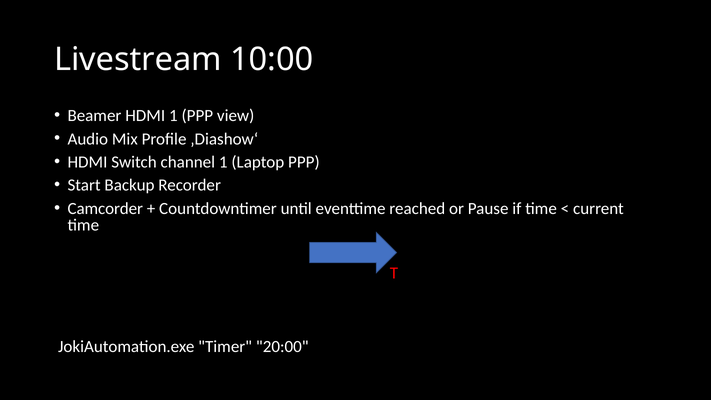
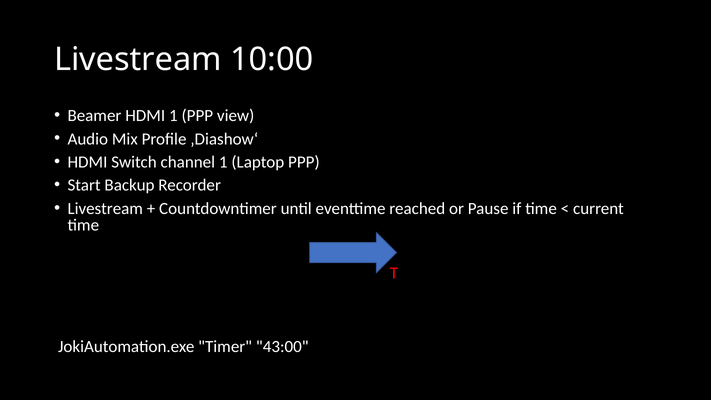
Camcorder: Camcorder -> Livestream (105, 209)
20:00: 20:00 -> 43:00 (282, 347)
